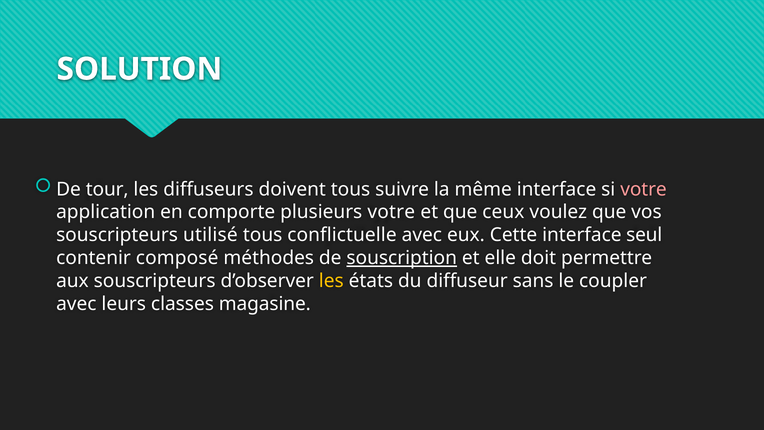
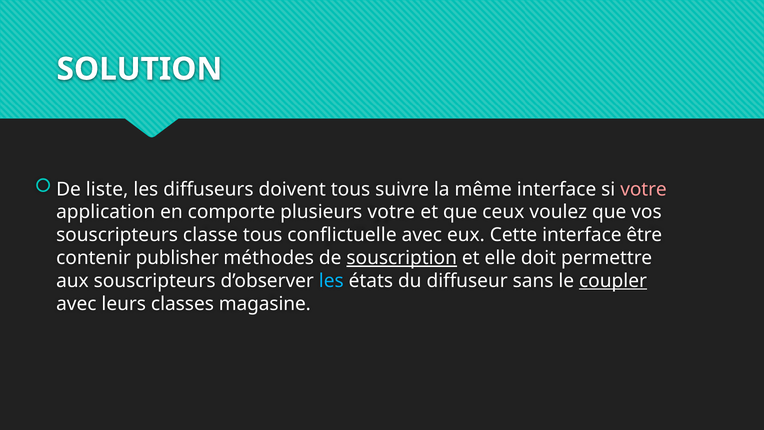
tour: tour -> liste (107, 189)
utilisé: utilisé -> classe (210, 235)
seul: seul -> être (644, 235)
composé: composé -> publisher (177, 258)
les colour: yellow -> light blue (331, 281)
coupler underline: none -> present (613, 281)
